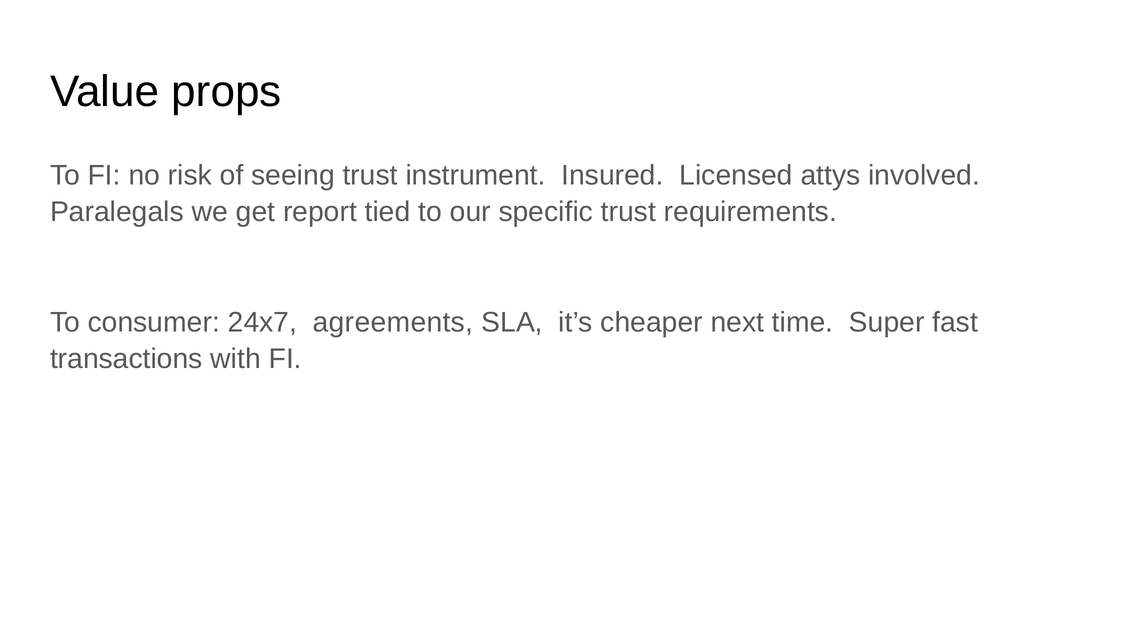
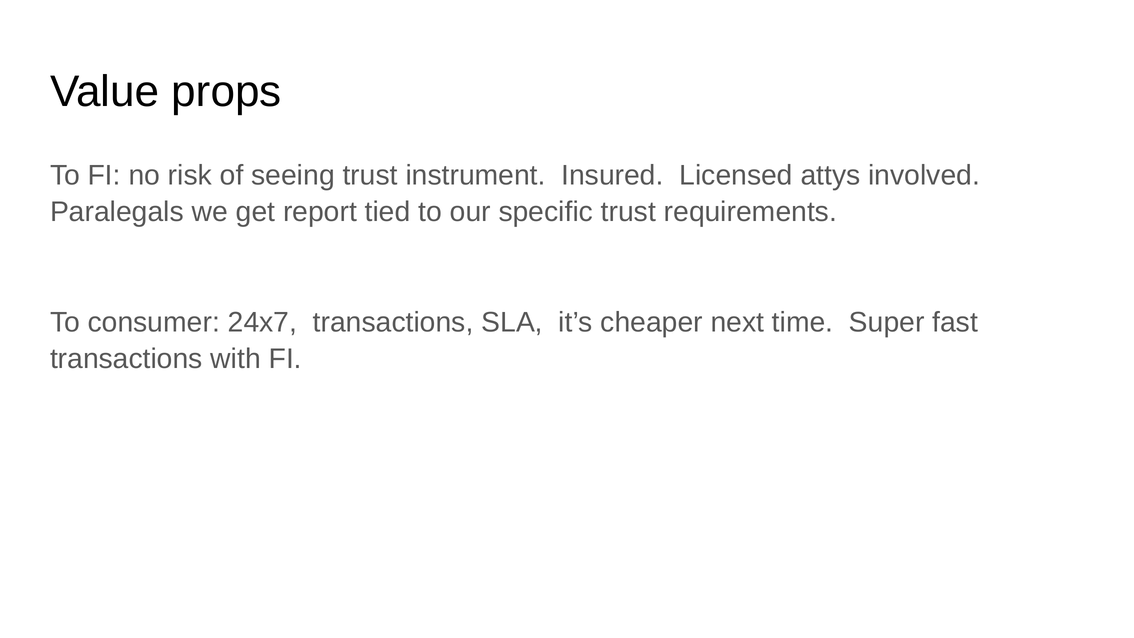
24x7 agreements: agreements -> transactions (393, 323)
